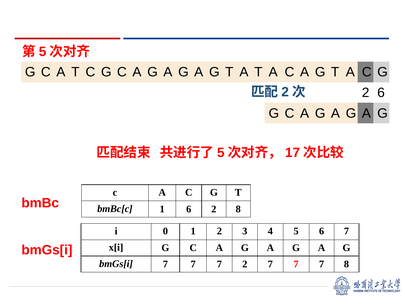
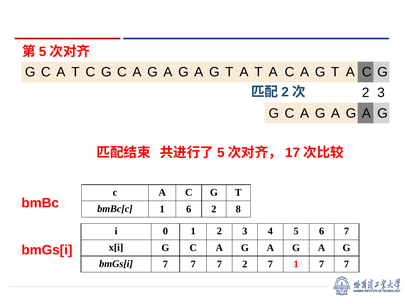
6: 6 -> 3 (381, 93)
2 7 7: 7 -> 1 (296, 264)
8: 8 -> 7 (346, 264)
